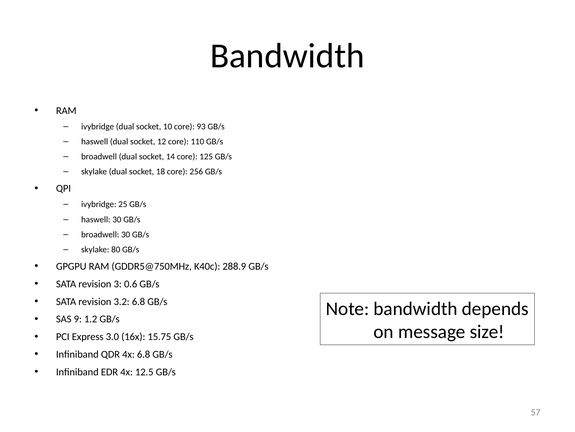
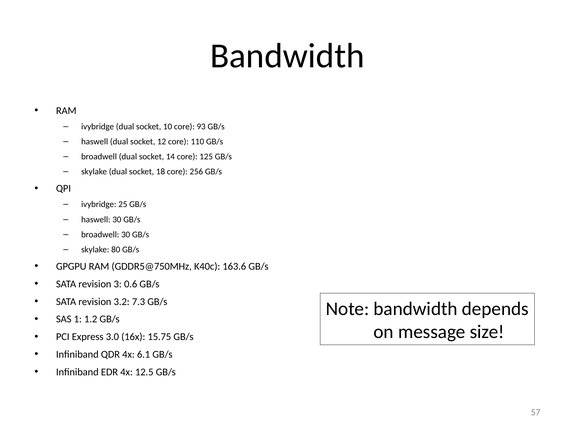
288.9: 288.9 -> 163.6 (234, 266)
3.2 6.8: 6.8 -> 7.3 (138, 301)
9: 9 -> 1 (78, 319)
4x 6.8: 6.8 -> 6.1 (144, 354)
